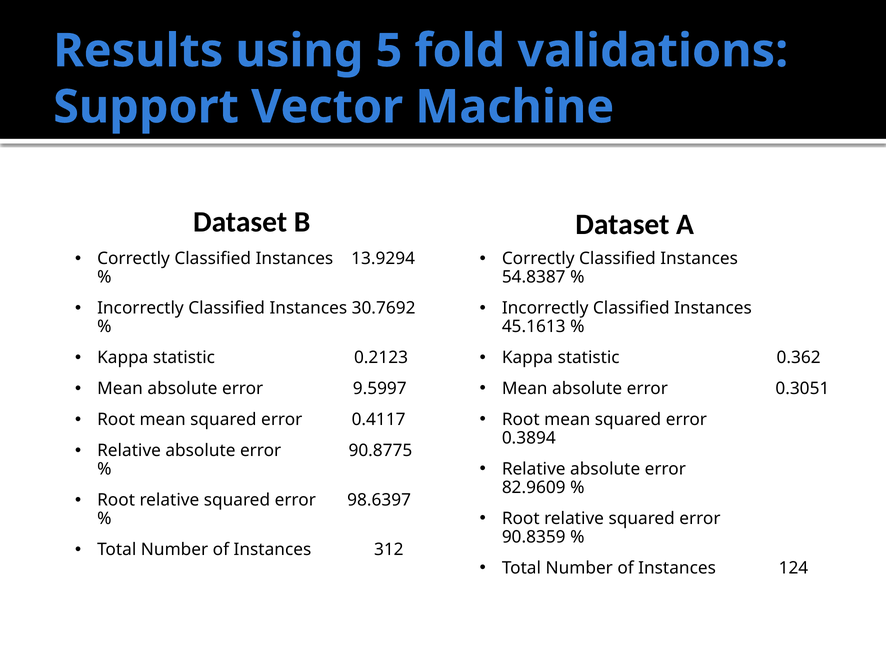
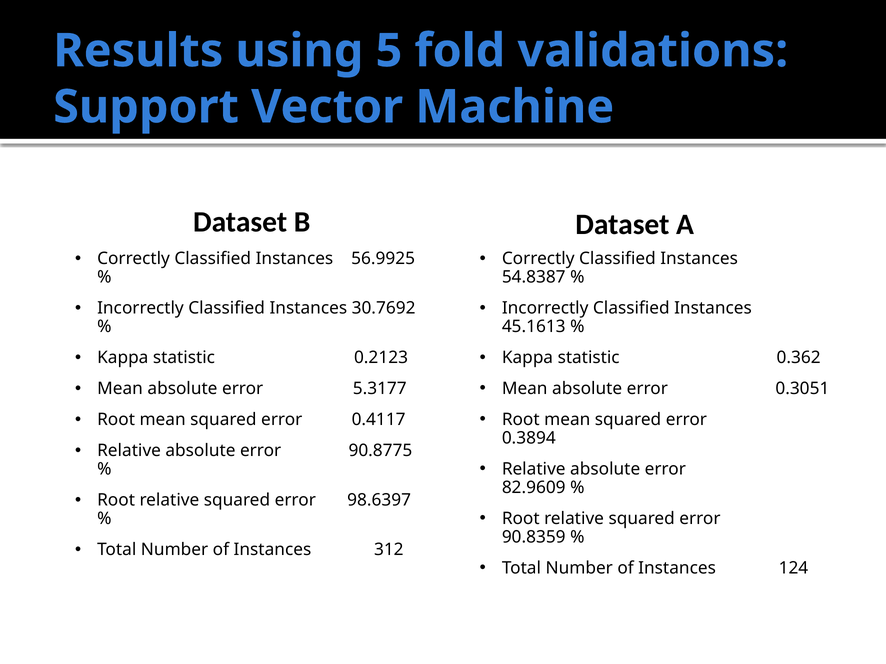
13.9294: 13.9294 -> 56.9925 (383, 259)
9.5997: 9.5997 -> 5.3177 (380, 389)
